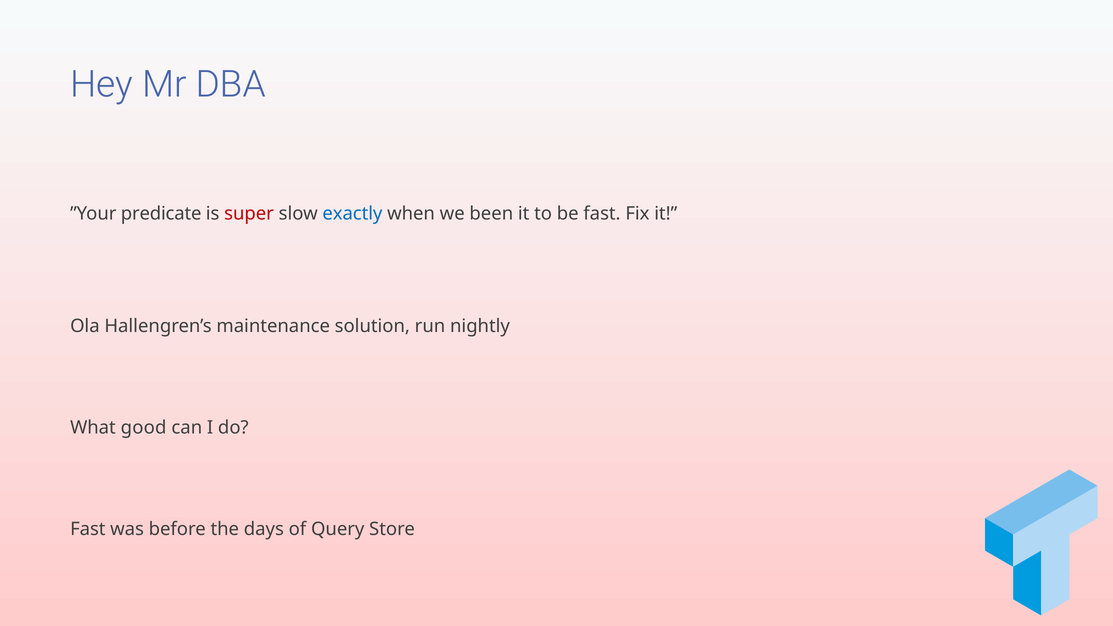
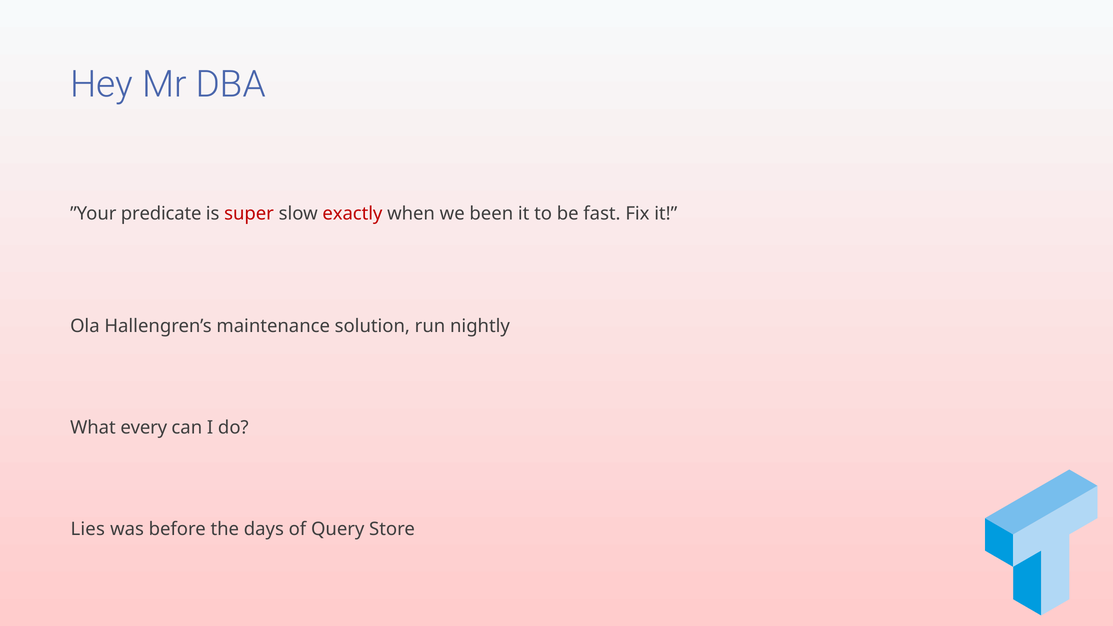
exactly colour: blue -> red (352, 214)
good: good -> every (144, 428)
Fast: Fast -> Lies (88, 529)
